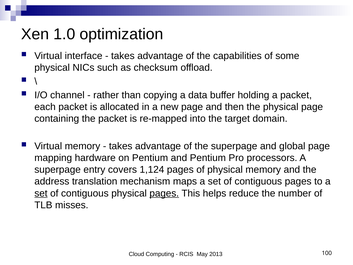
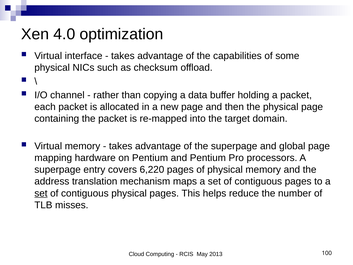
1.0: 1.0 -> 4.0 (64, 34)
1,124: 1,124 -> 6,220 (152, 170)
pages underline: present -> none (164, 193)
